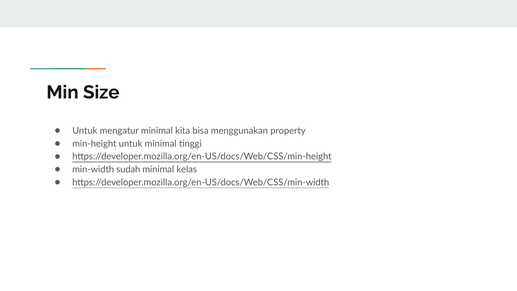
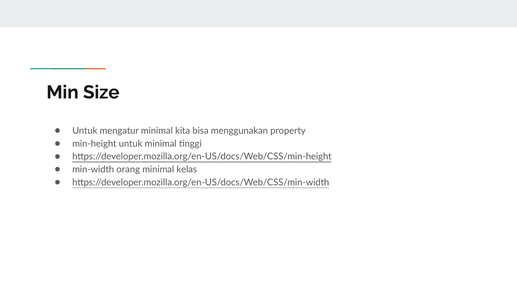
sudah: sudah -> orang (128, 169)
